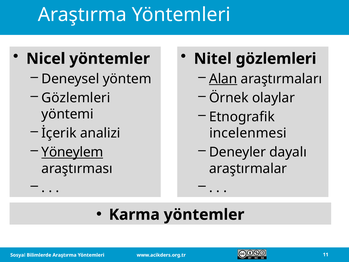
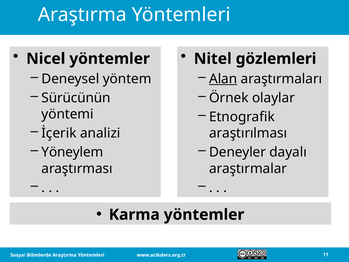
Gözlemleri: Gözlemleri -> Sürücünün (76, 98)
incelenmesi: incelenmesi -> araştırılması (248, 133)
Yöneylem underline: present -> none (72, 152)
